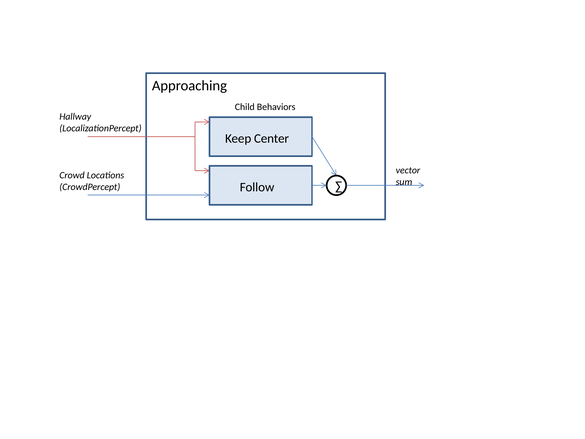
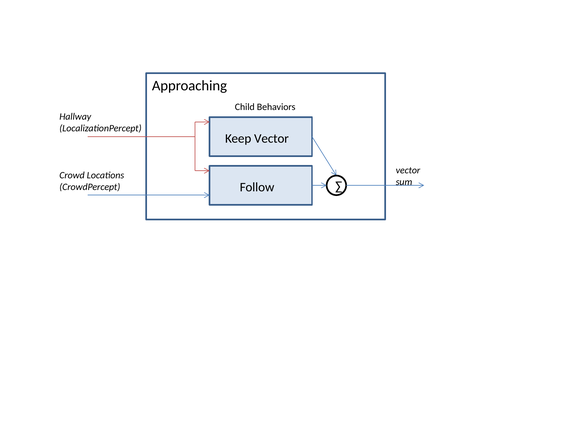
Keep Center: Center -> Vector (271, 138)
